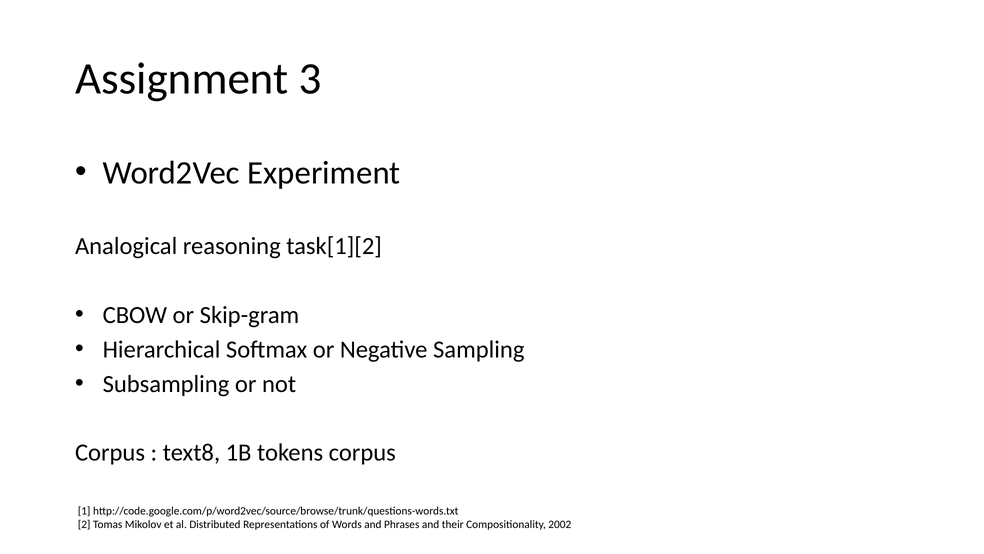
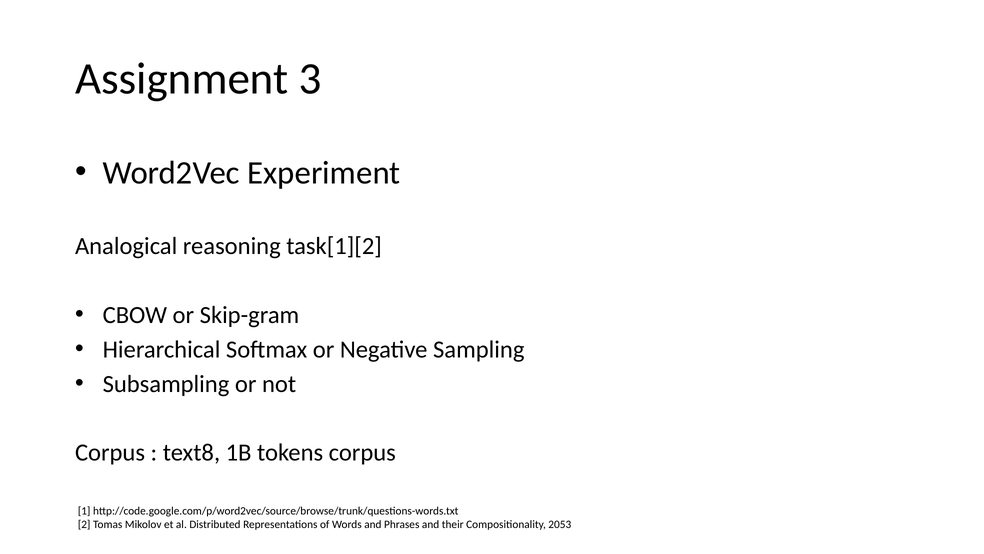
2002: 2002 -> 2053 (560, 524)
